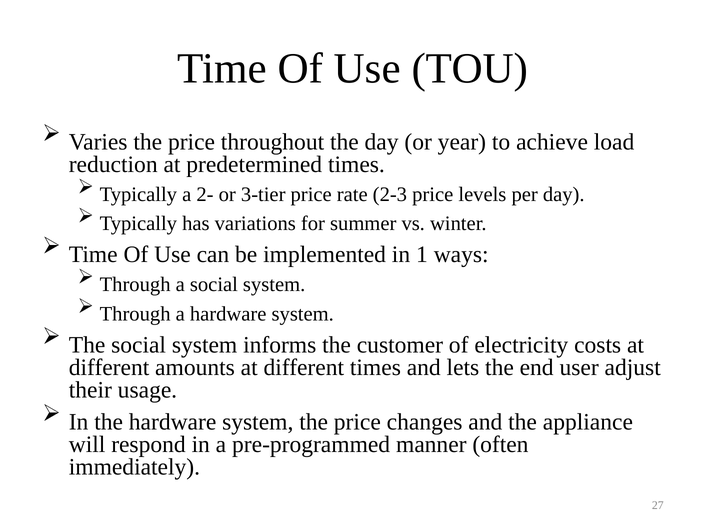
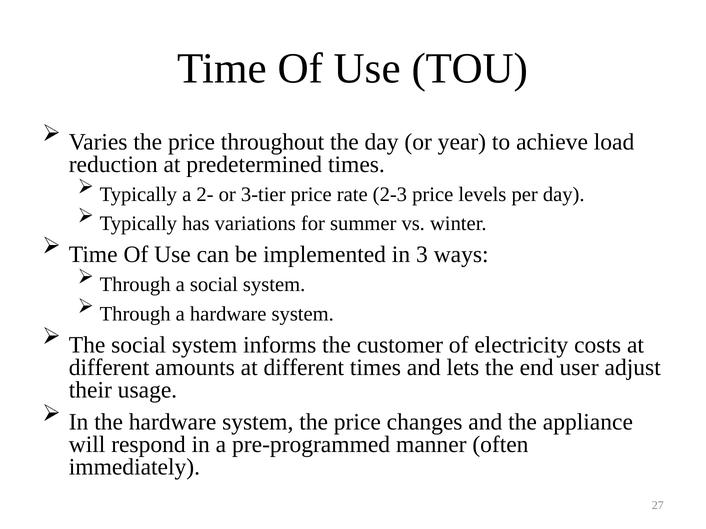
1: 1 -> 3 (422, 255)
